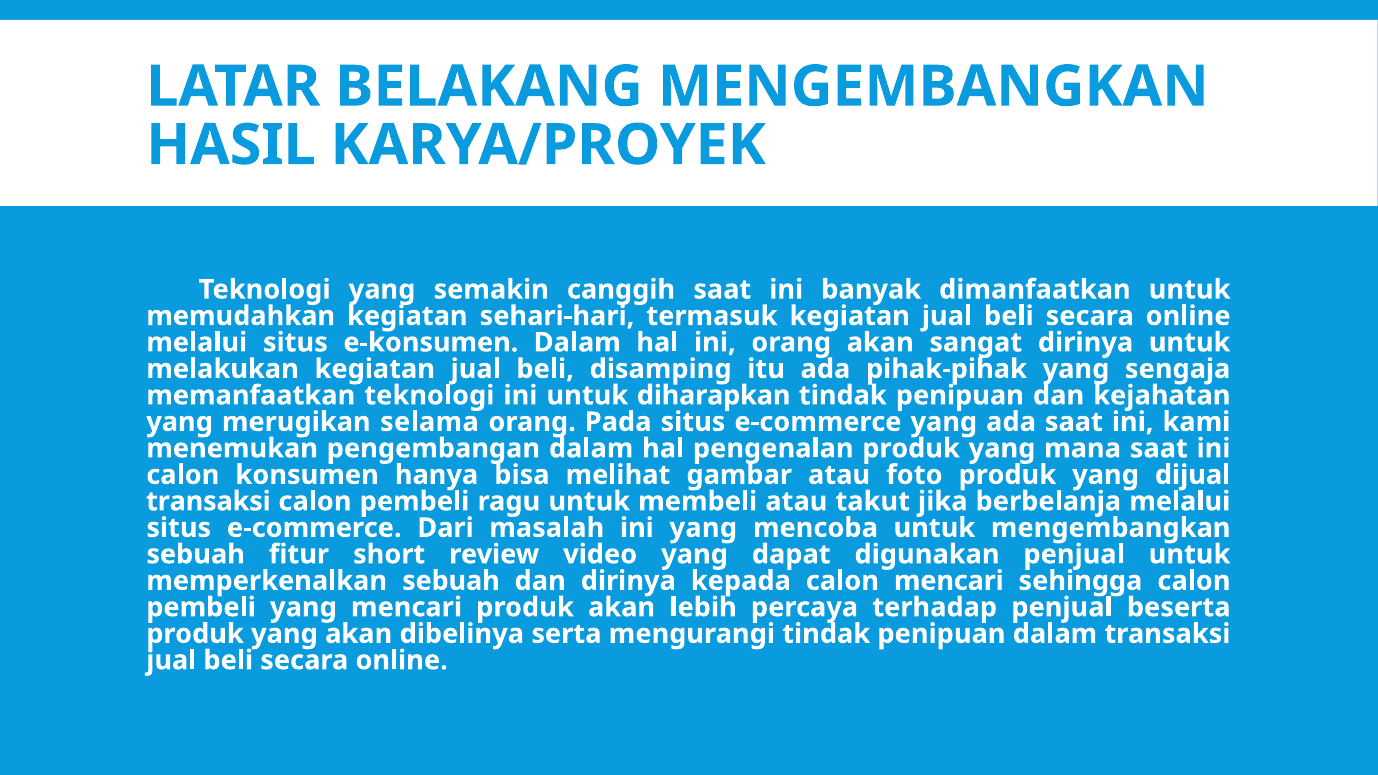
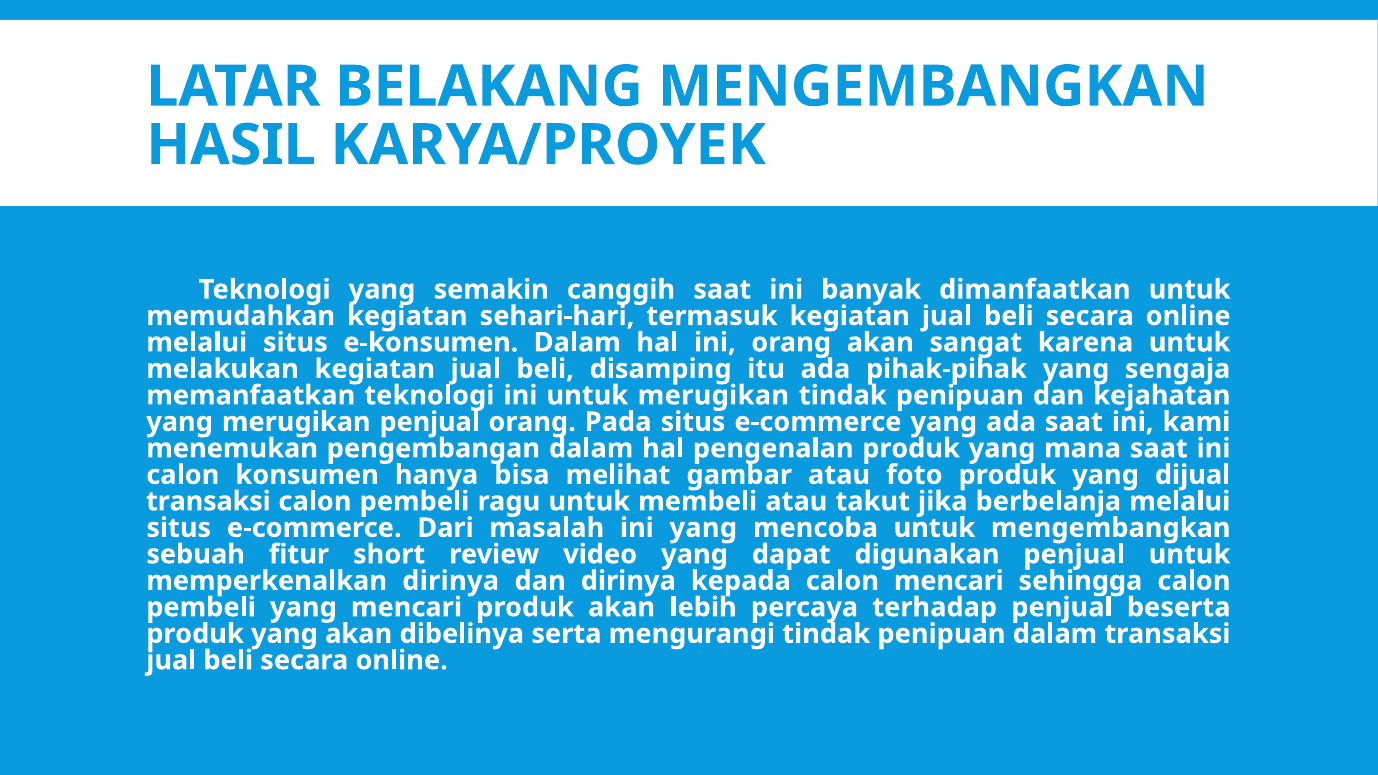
sangat dirinya: dirinya -> karena (1086, 343)
untuk diharapkan: diharapkan -> merugikan (713, 396)
merugikan selama: selama -> penjual (430, 422)
memperkenalkan sebuah: sebuah -> dirinya (451, 581)
